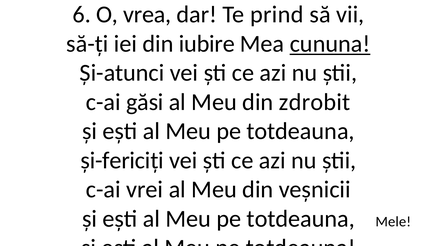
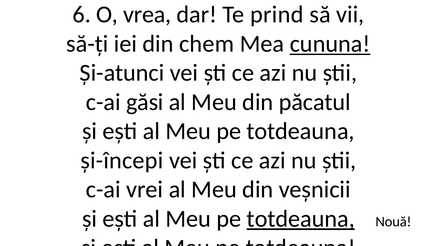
iubire: iubire -> chem (207, 44)
zdrobit: zdrobit -> păcatul (315, 102)
și-fericiți: și-fericiți -> și-începi (122, 160)
totdeauna underline: none -> present (301, 219)
Mele: Mele -> Nouă (393, 222)
